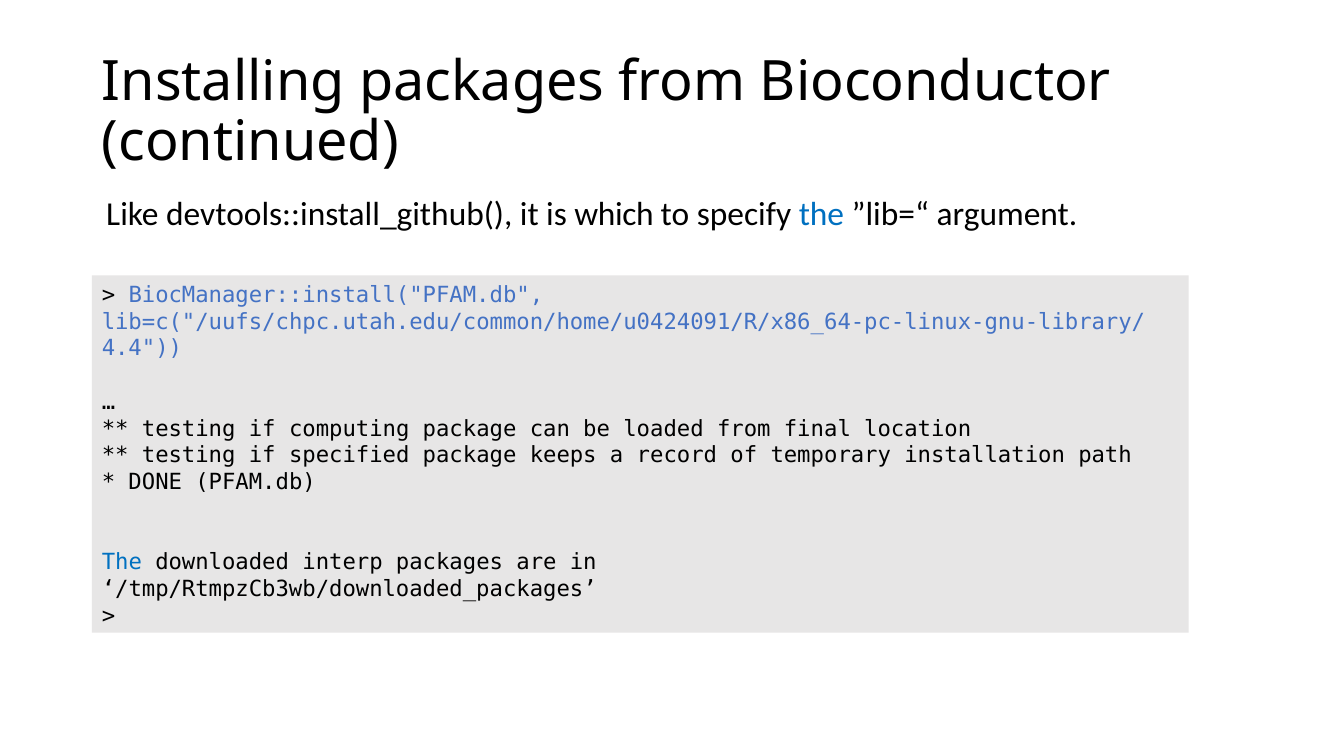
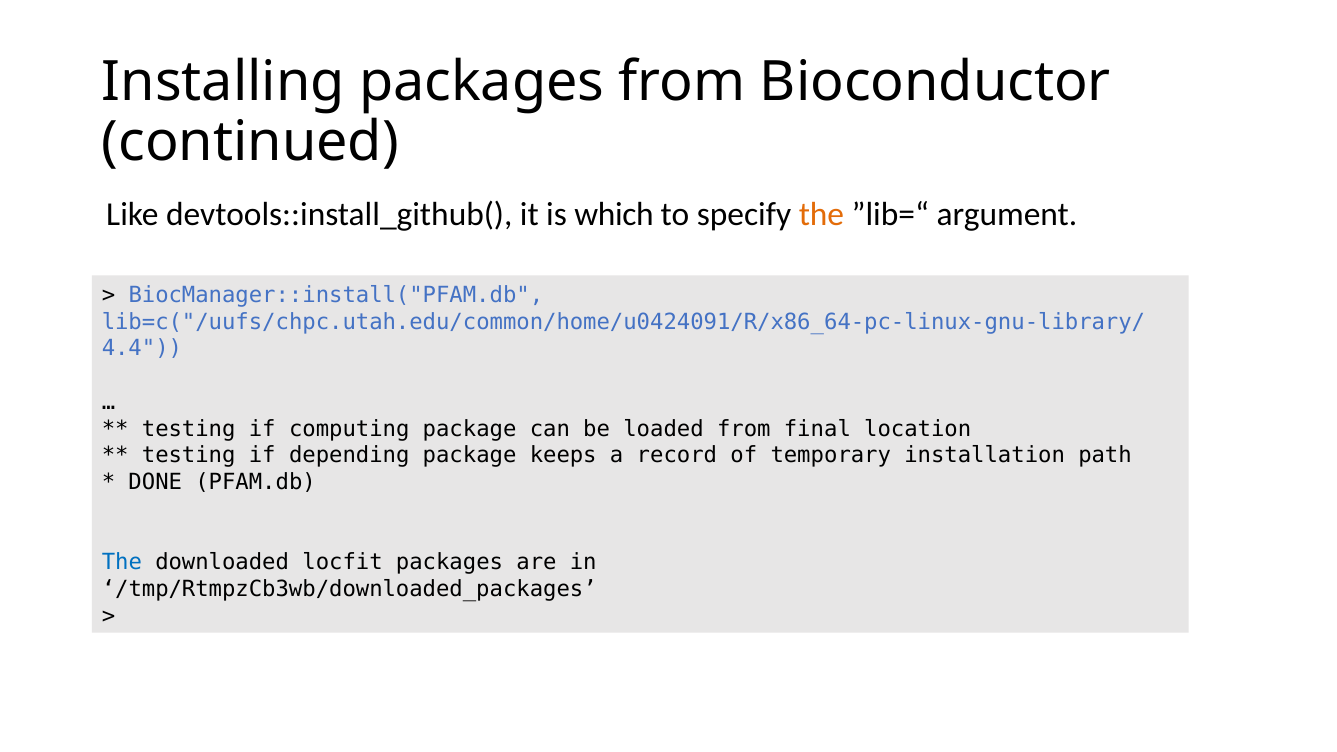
the colour: blue -> orange (821, 215)
specified: specified -> depending (349, 456)
interp: interp -> locfit (343, 562)
